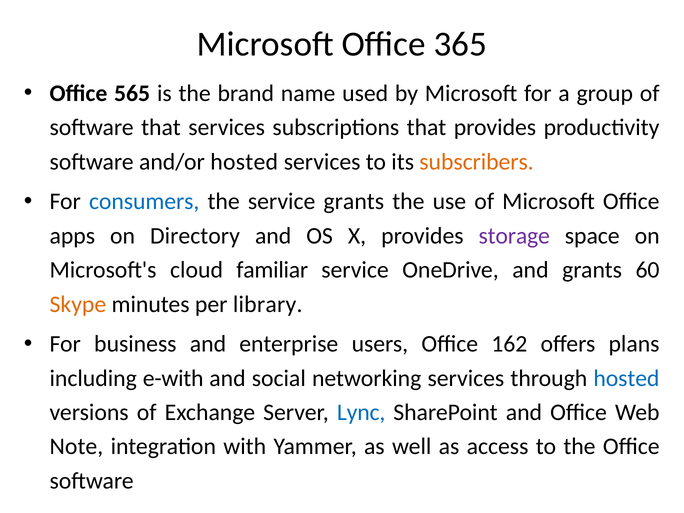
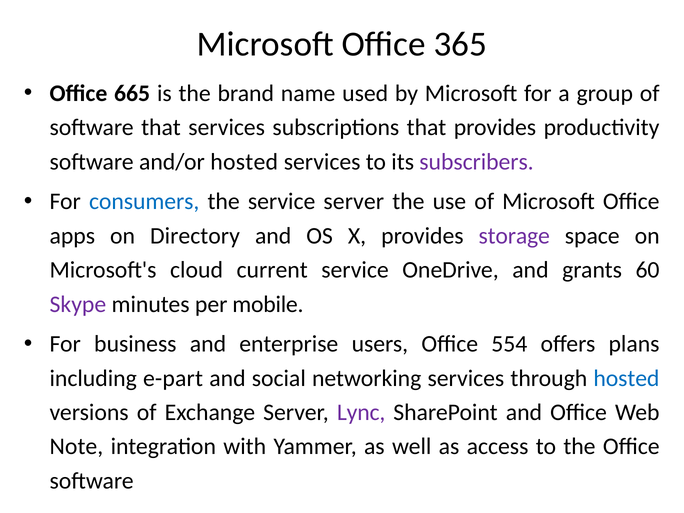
565: 565 -> 665 (132, 93)
subscribers colour: orange -> purple (477, 162)
service grants: grants -> server (354, 202)
familiar: familiar -> current (272, 270)
Skype colour: orange -> purple (78, 304)
library: library -> mobile (268, 304)
162: 162 -> 554 (509, 344)
e-with: e-with -> e-part (173, 378)
Lync colour: blue -> purple (361, 412)
